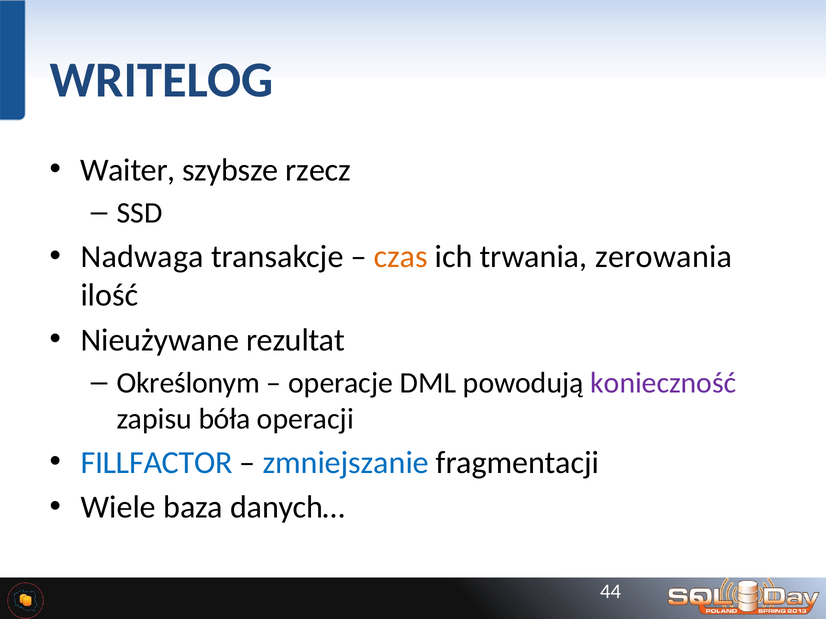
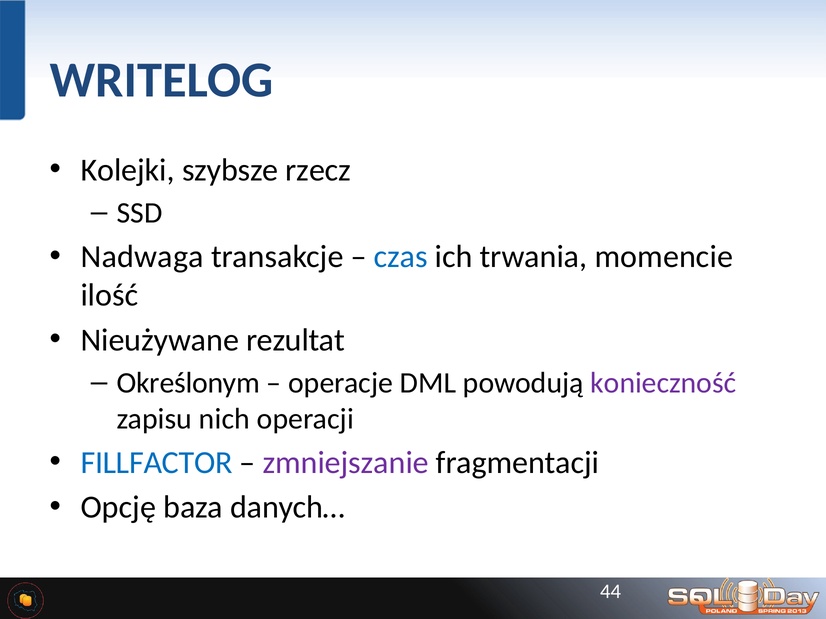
Waiter: Waiter -> Kolejki (128, 170)
czas colour: orange -> blue (401, 257)
zerowania: zerowania -> momencie (664, 257)
bóła: bóła -> nich (224, 419)
zmniejszanie colour: blue -> purple (346, 463)
Wiele: Wiele -> Opcję (118, 508)
